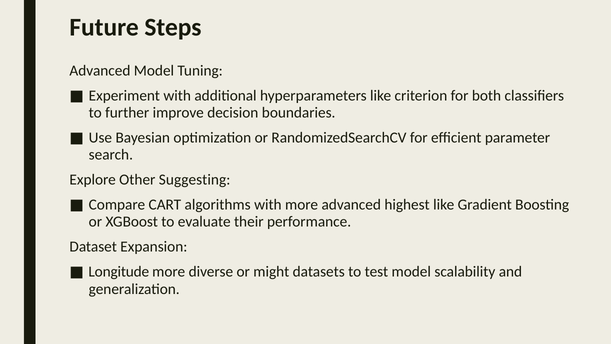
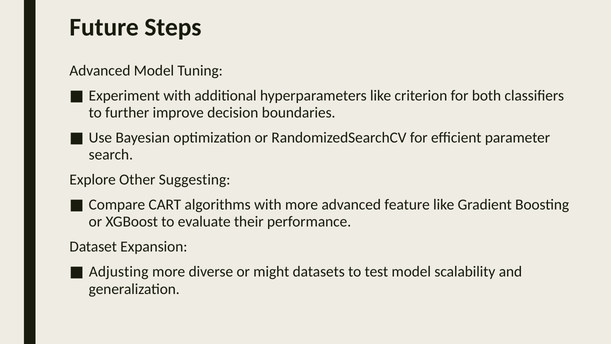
highest: highest -> feature (407, 204)
Longitude: Longitude -> Adjusting (119, 271)
